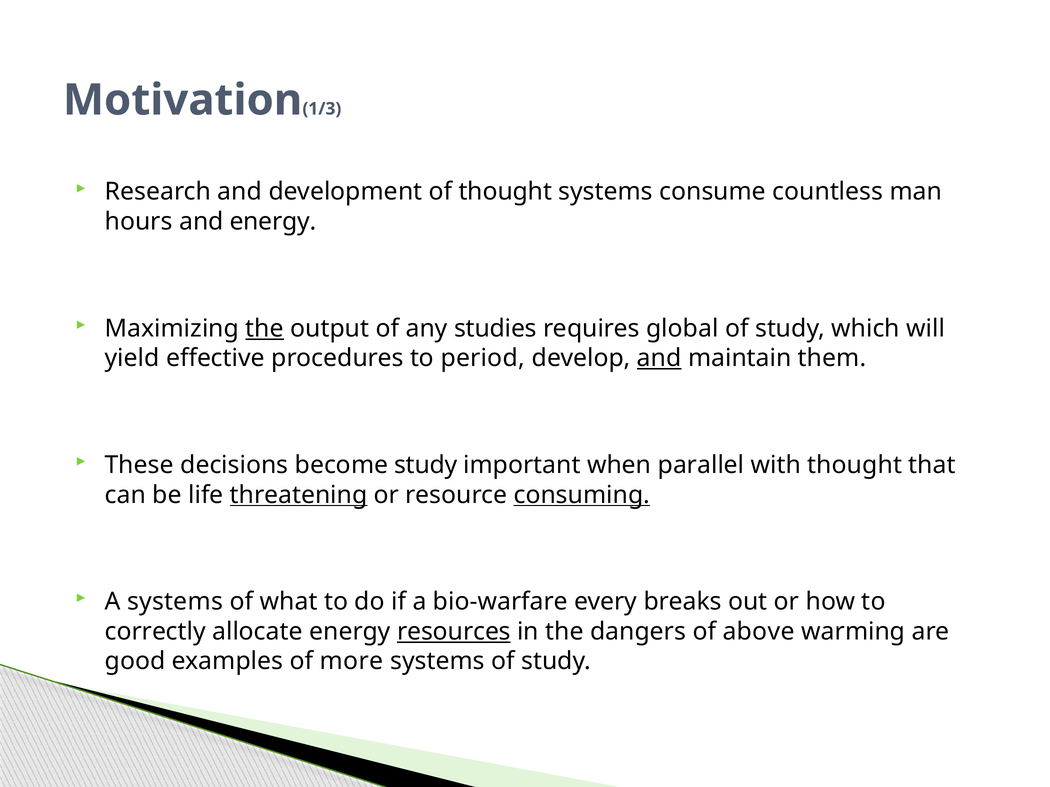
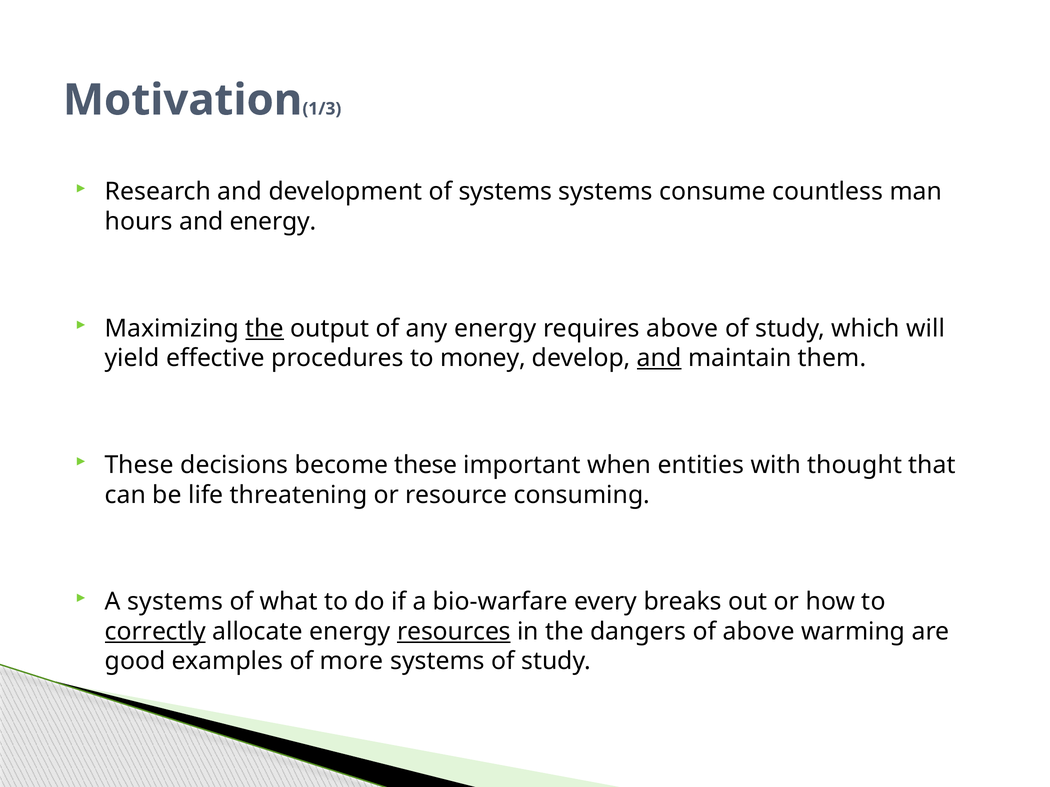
of thought: thought -> systems (505, 192)
any studies: studies -> energy (495, 329)
requires global: global -> above (682, 329)
period: period -> money (483, 358)
become study: study -> these (426, 465)
parallel: parallel -> entities (701, 465)
threatening underline: present -> none (299, 495)
consuming underline: present -> none (582, 495)
correctly underline: none -> present (155, 632)
